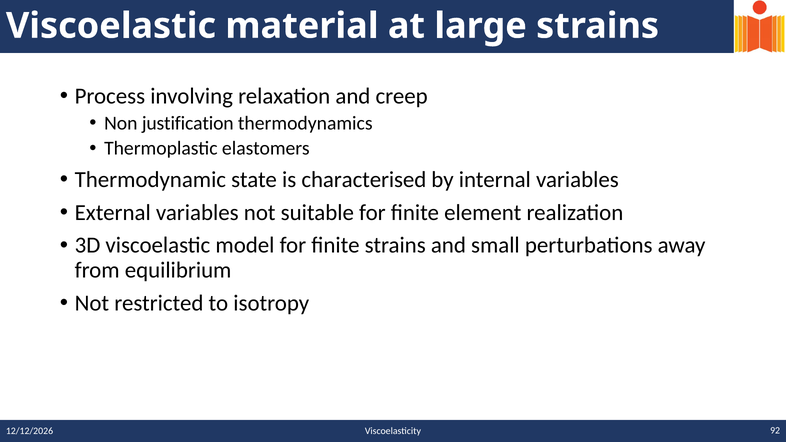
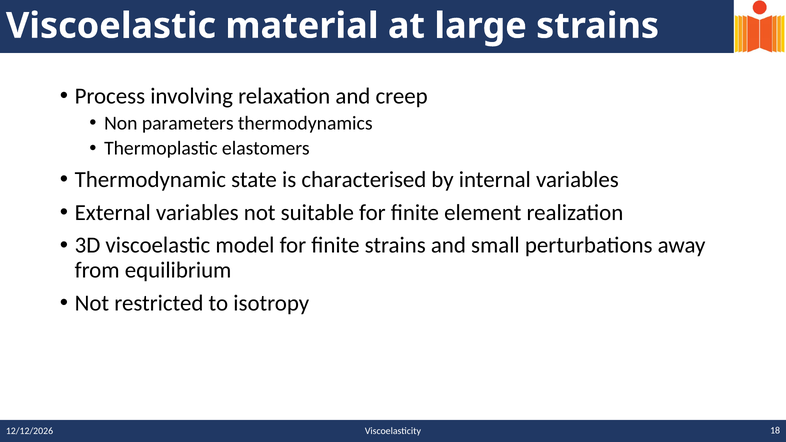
justification: justification -> parameters (188, 123)
92: 92 -> 18 (775, 431)
